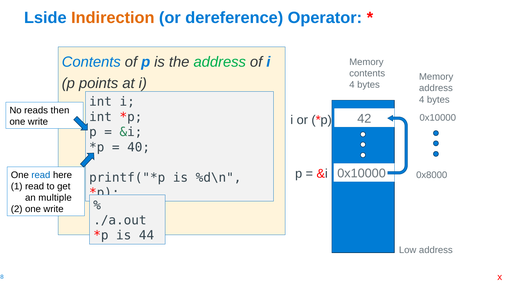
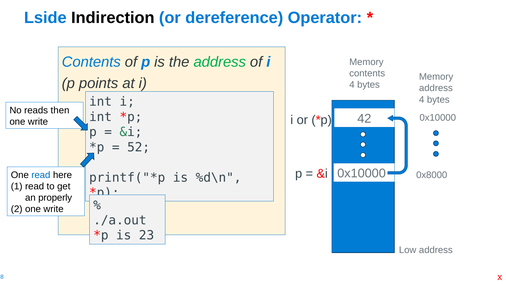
Indirection colour: orange -> black (113, 18)
40: 40 -> 52 (139, 148)
multiple: multiple -> properly (55, 198)
44: 44 -> 23 (147, 236)
